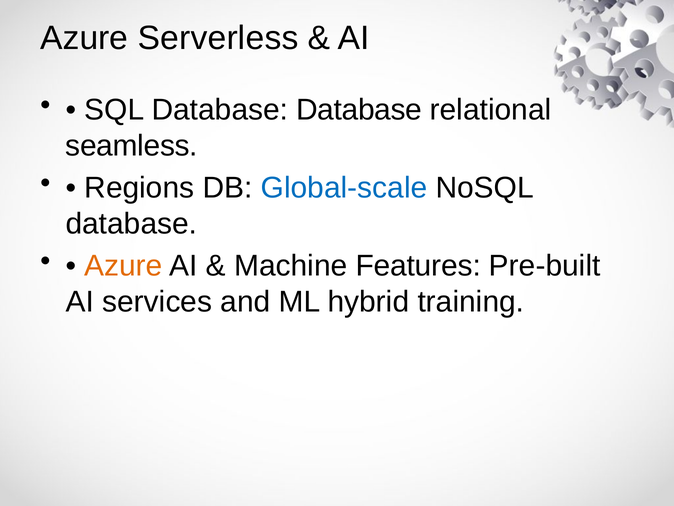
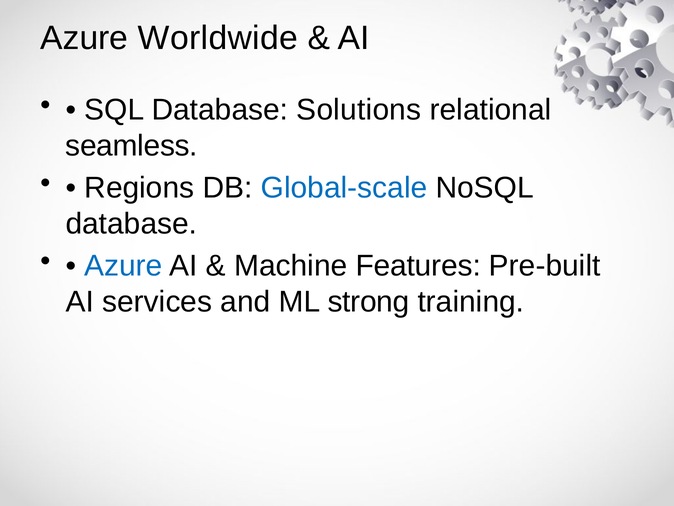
Serverless: Serverless -> Worldwide (218, 38)
Database Database: Database -> Solutions (359, 110)
Azure colour: orange -> blue (123, 266)
hybrid: hybrid -> strong (369, 302)
